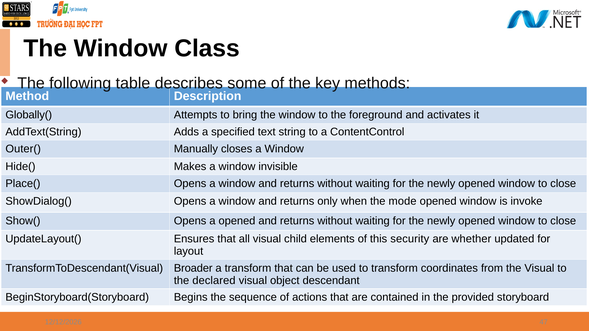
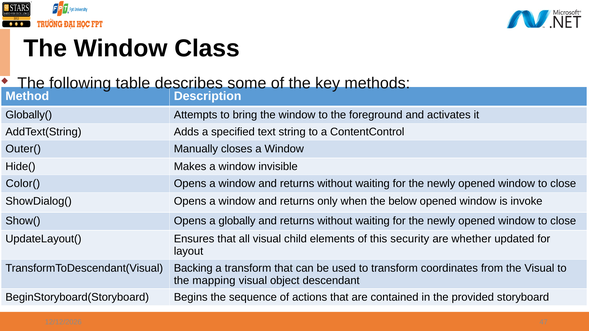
Place(: Place( -> Color( (23, 184)
mode: mode -> below (403, 201)
a opened: opened -> globally (237, 221)
Broader: Broader -> Backing (193, 268)
declared: declared -> mapping (214, 281)
